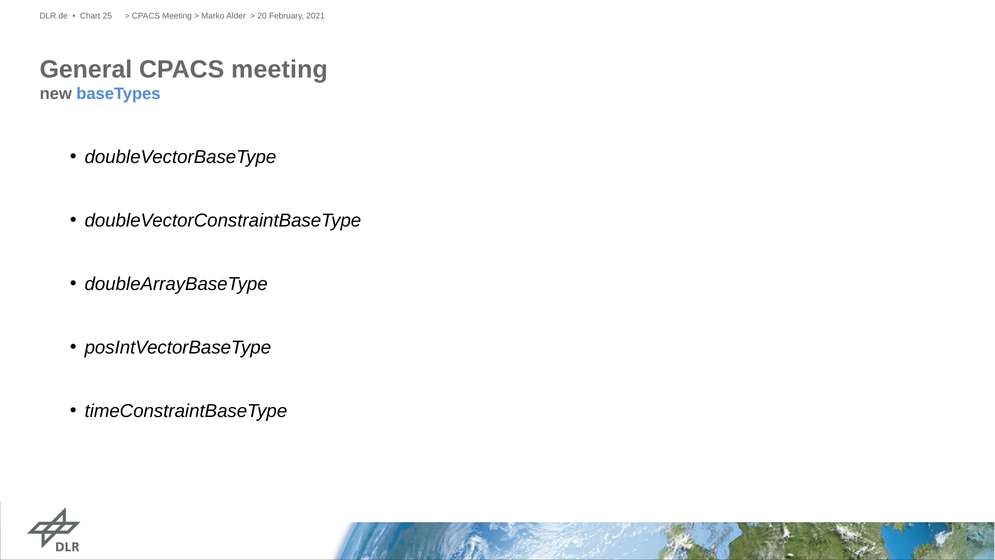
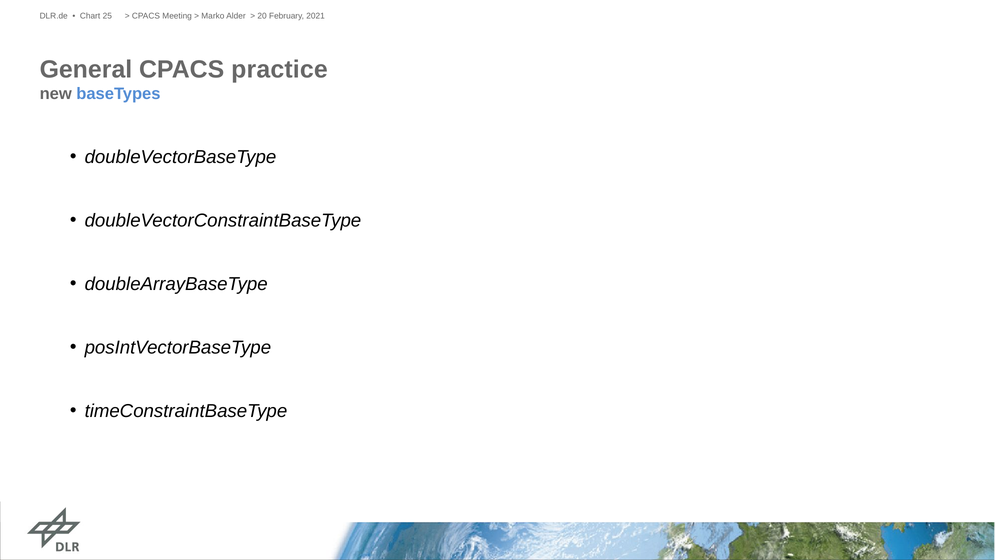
General CPACS meeting: meeting -> practice (279, 70)
